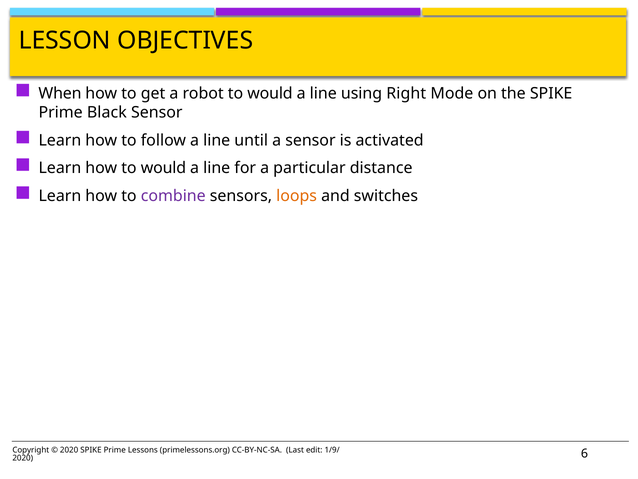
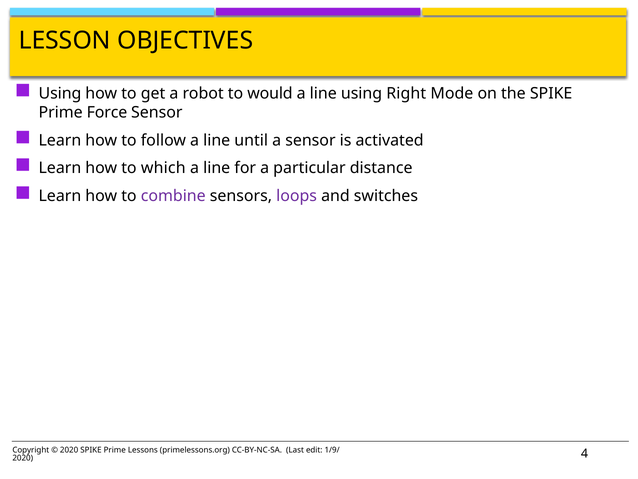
When: When -> Using (60, 93)
Black: Black -> Force (107, 113)
how to would: would -> which (163, 168)
loops colour: orange -> purple (297, 196)
6: 6 -> 4 (585, 453)
